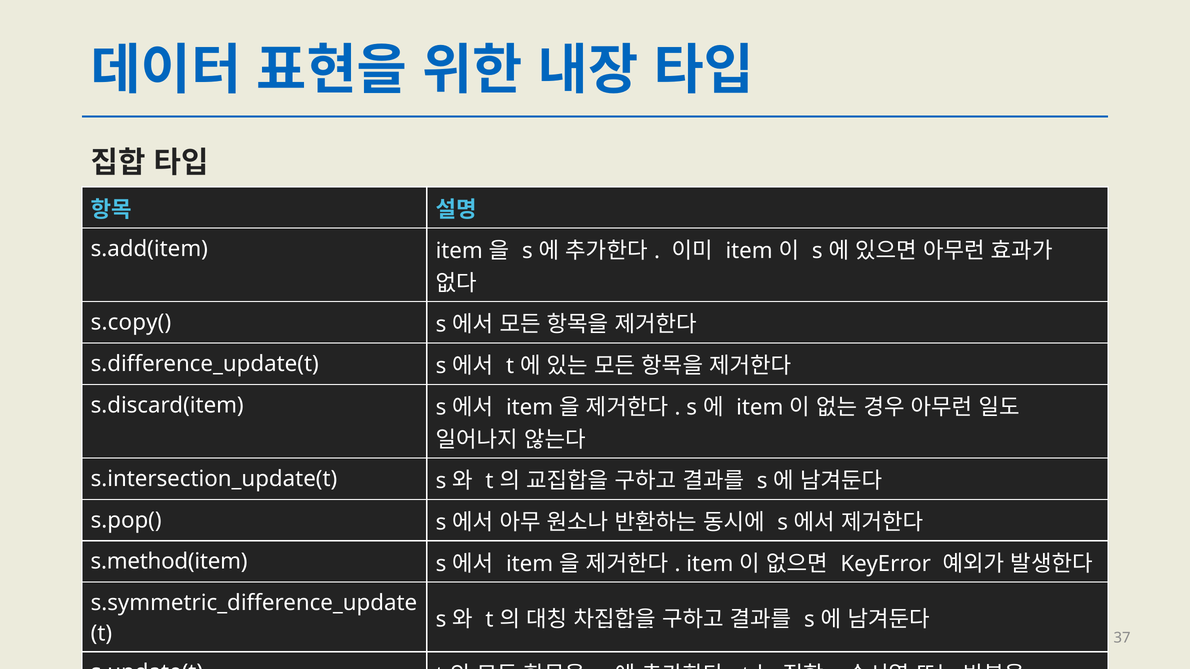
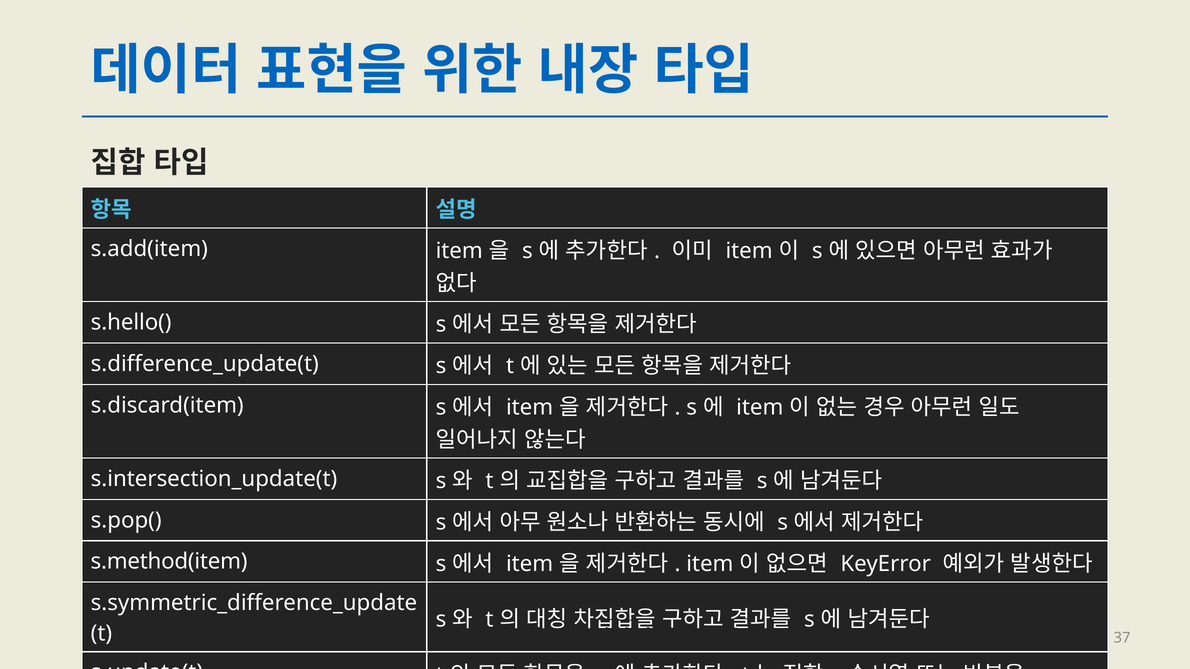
s.copy(: s.copy( -> s.hello( (131, 323)
